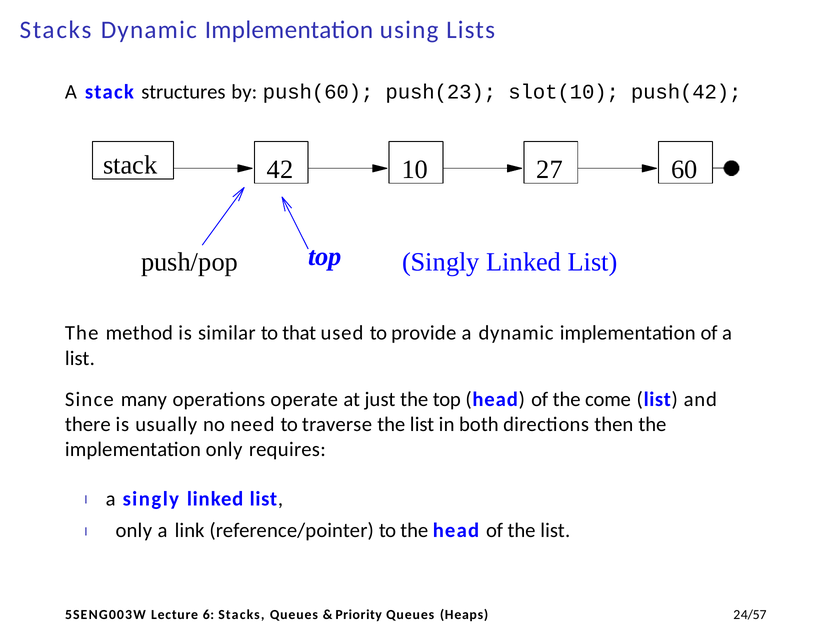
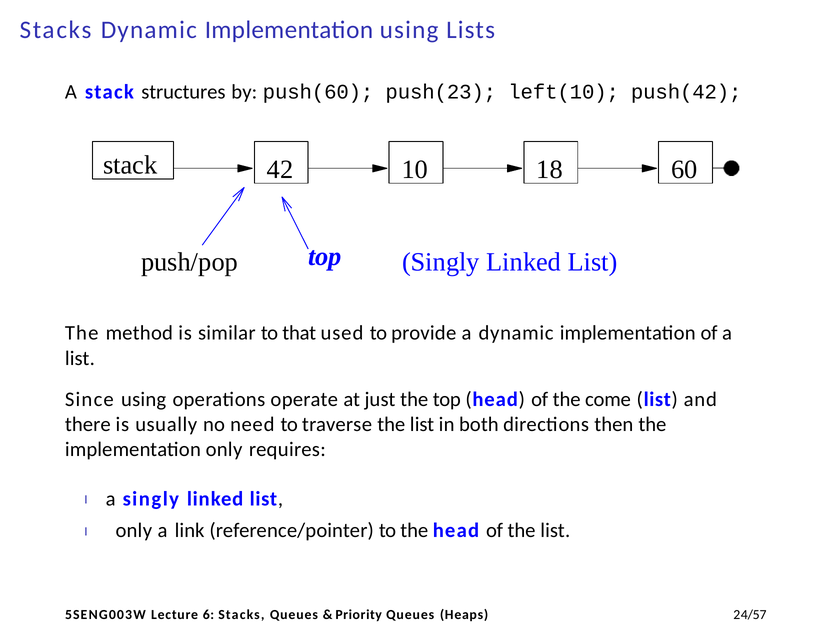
slot(10: slot(10 -> left(10 (564, 92)
27: 27 -> 18 (550, 169)
Since many: many -> using (144, 400)
